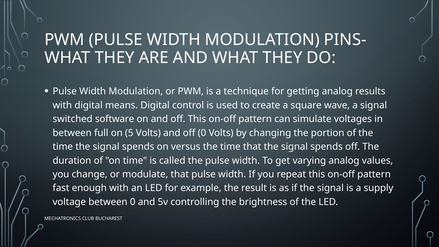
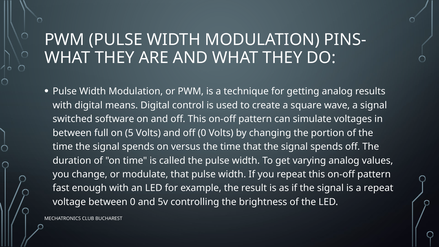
a supply: supply -> repeat (379, 188)
